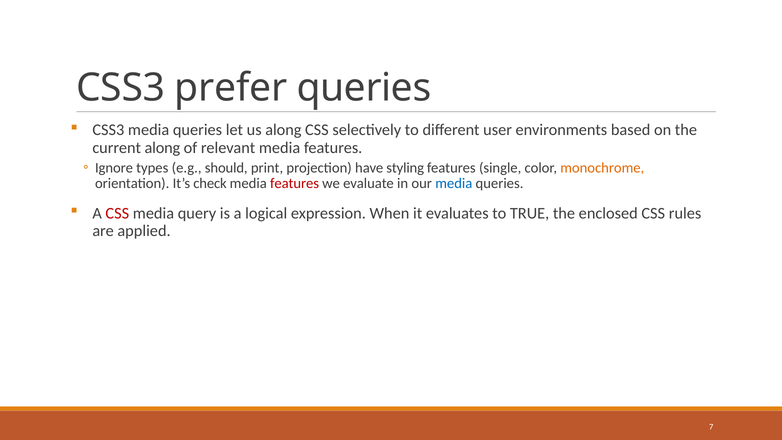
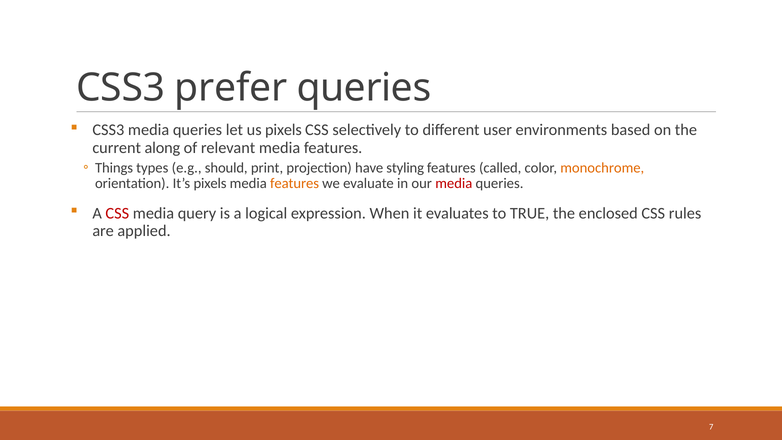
us along: along -> pixels (283, 130)
Ignore: Ignore -> Things (114, 168)
single: single -> called (500, 168)
It’s check: check -> pixels (210, 184)
features colour: red -> orange (295, 184)
media colour: blue -> red (454, 184)
